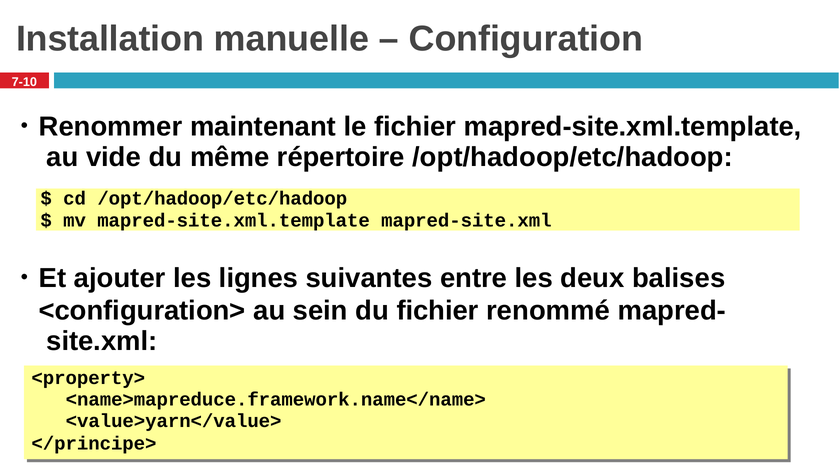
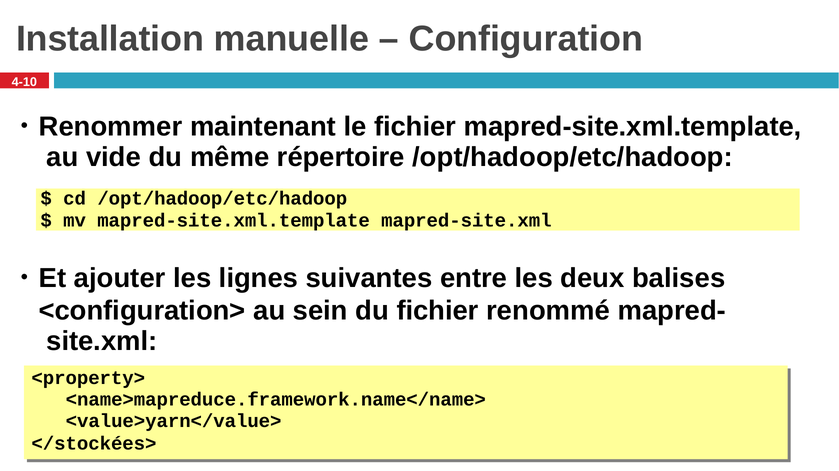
7-10: 7-10 -> 4-10 (24, 82)
</principe>: </principe> -> </stockées> (94, 444)
